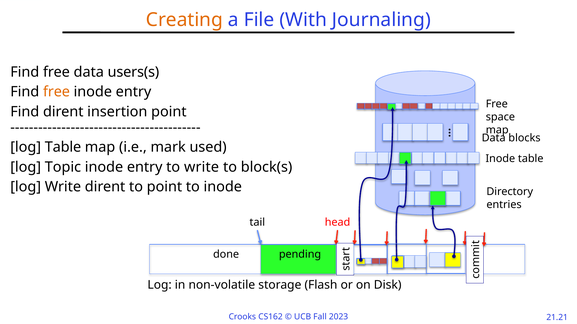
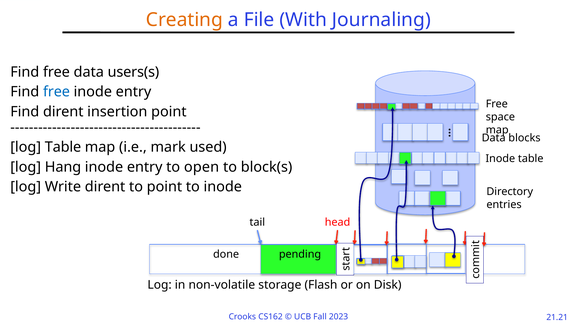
free colour: orange -> blue (56, 92)
Topic: Topic -> Hang (63, 167)
to write: write -> open (202, 167)
